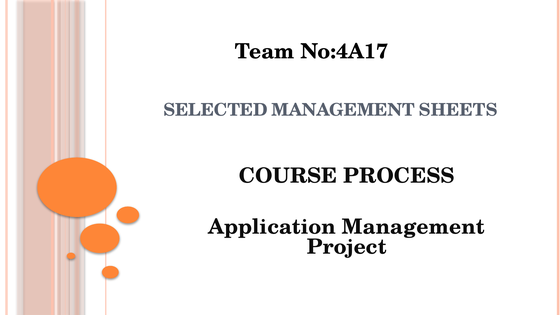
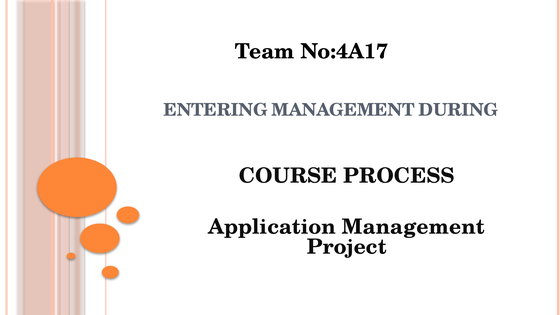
SELECTED: SELECTED -> ENTERING (216, 110)
SHEETS: SHEETS -> DURING (458, 110)
